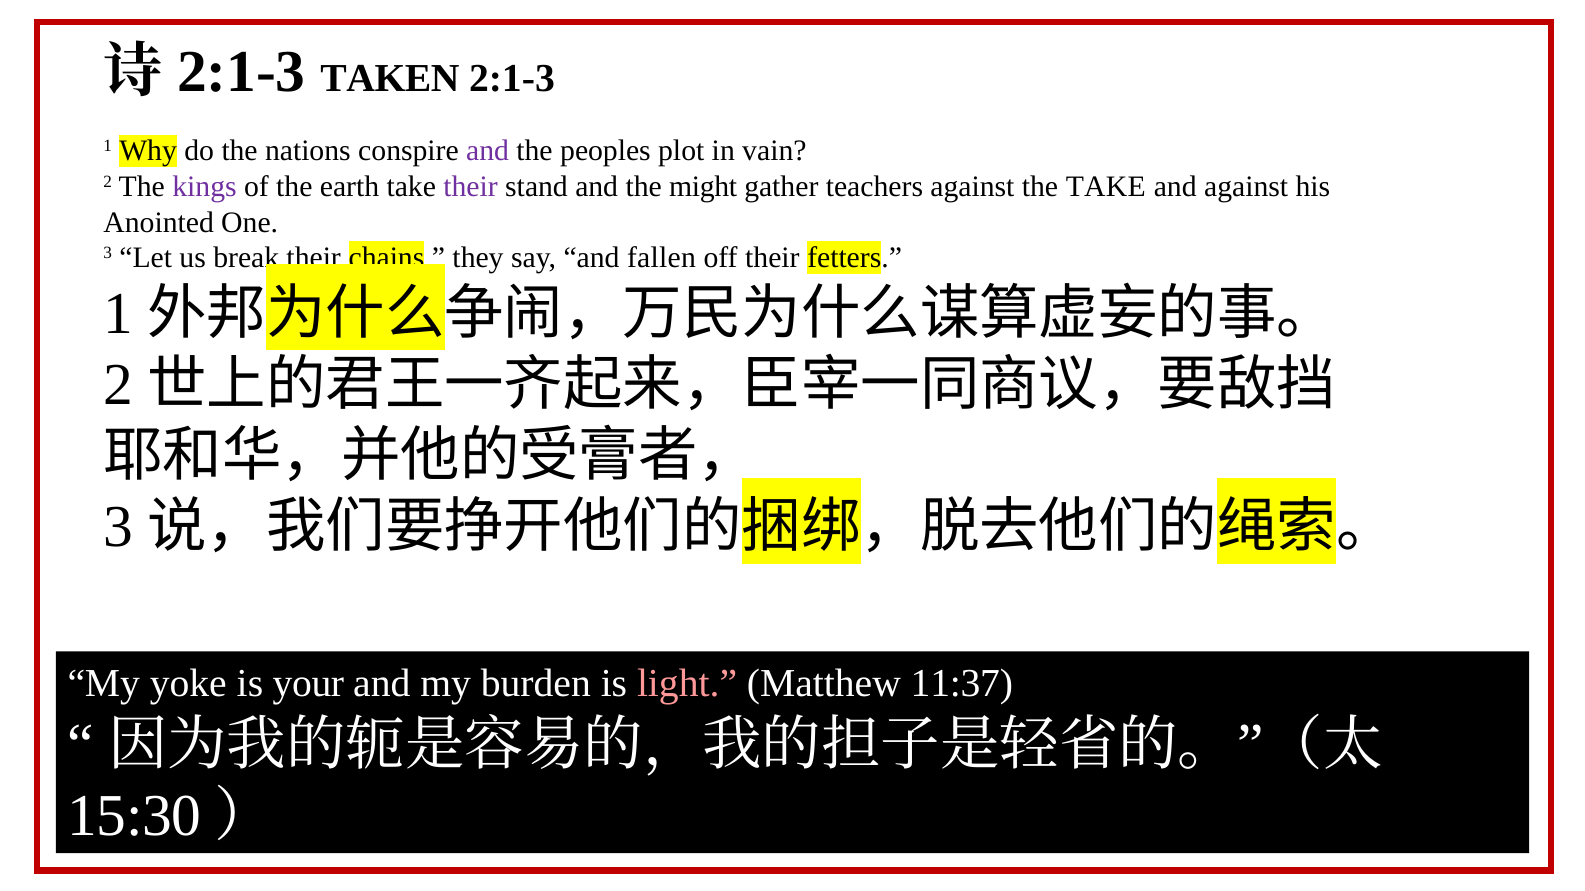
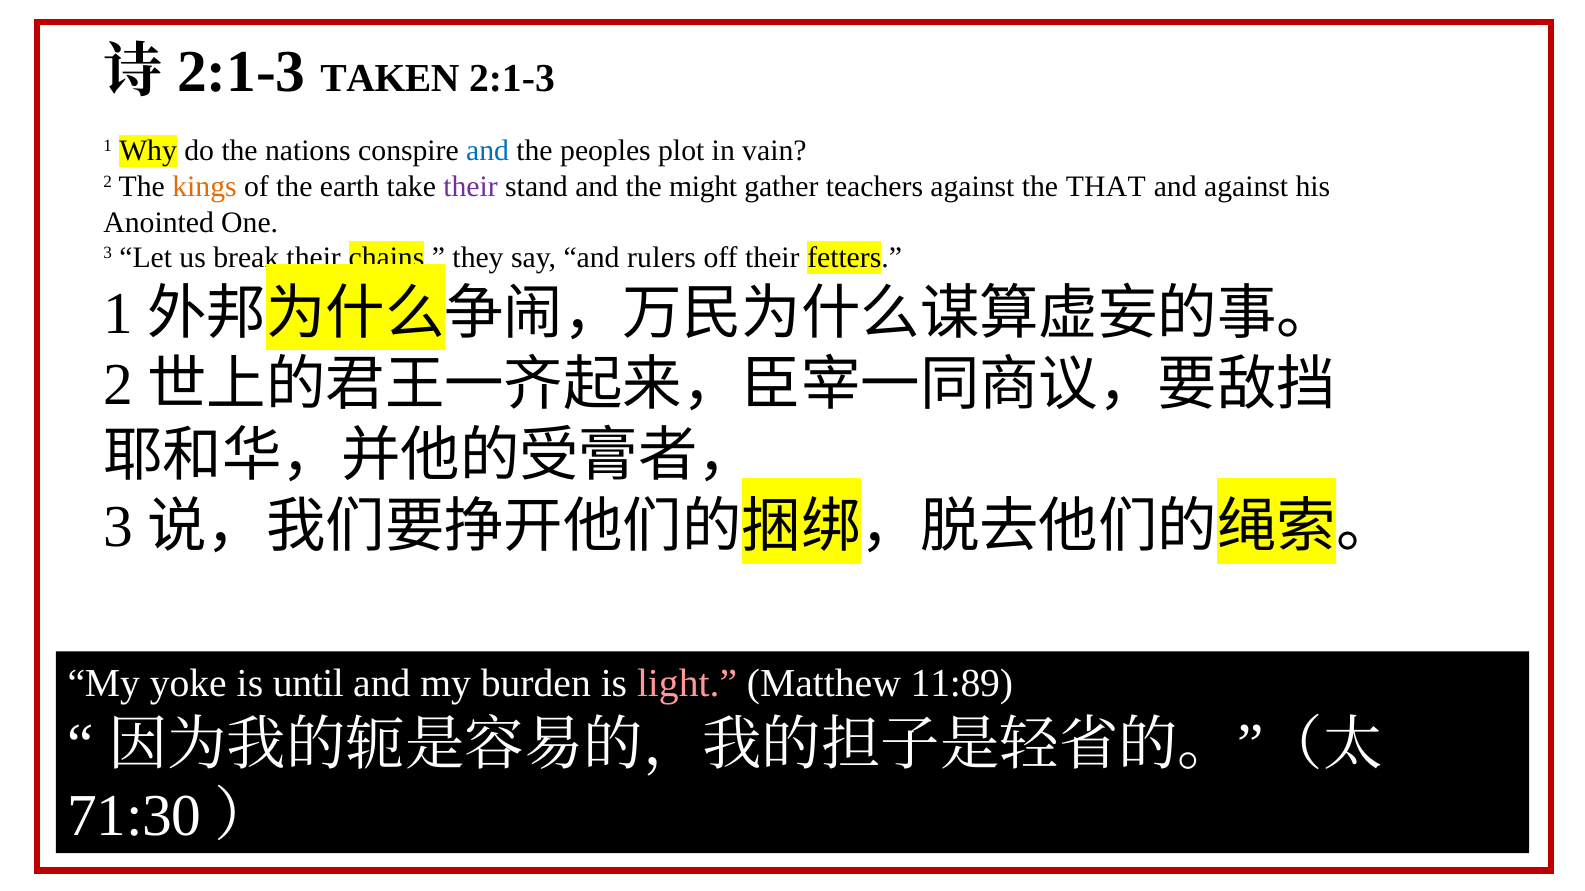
and colour: purple -> blue (488, 151)
kings colour: purple -> orange (204, 187)
the TAKE: TAKE -> THAT (1106, 187)
fallen: fallen -> rulers (661, 258)
your: your -> until (308, 684)
11:37: 11:37 -> 11:89 (962, 684)
15:30: 15:30 -> 71:30 (134, 816)
